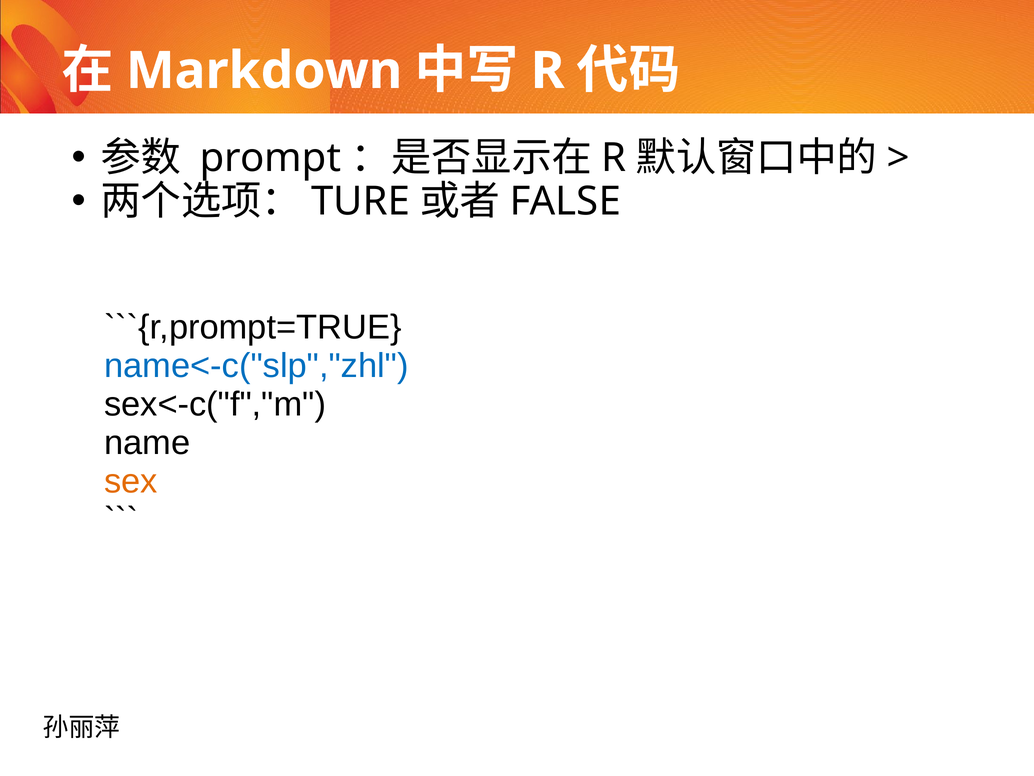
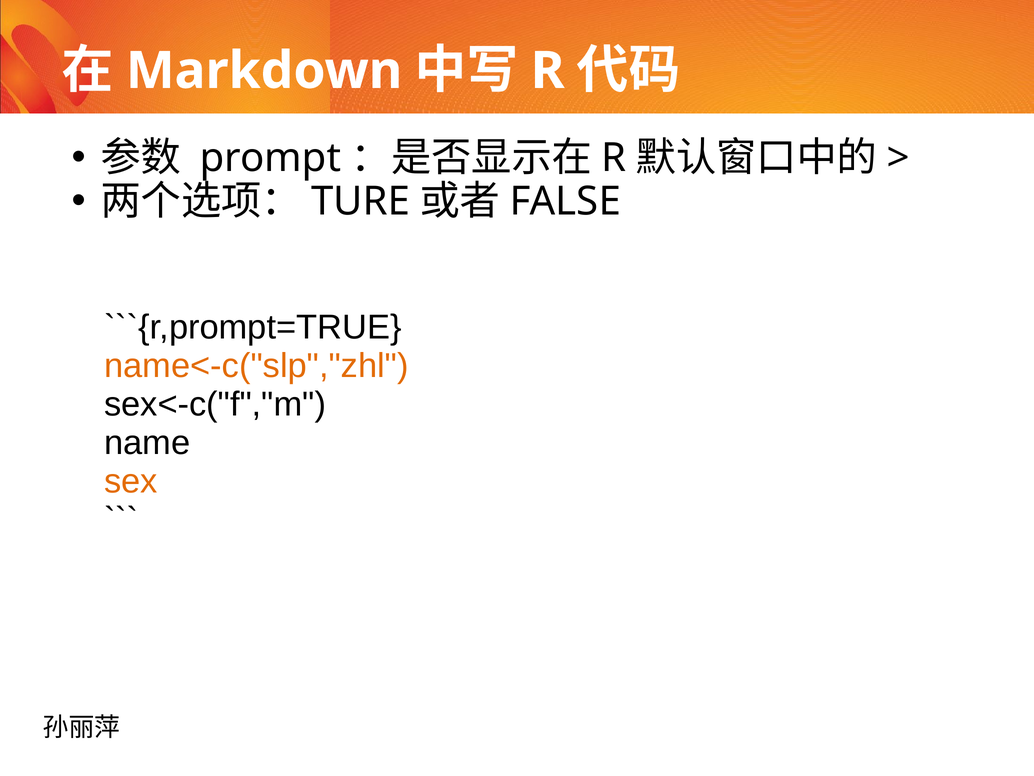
name<-c("slp","zhl colour: blue -> orange (256, 366)
